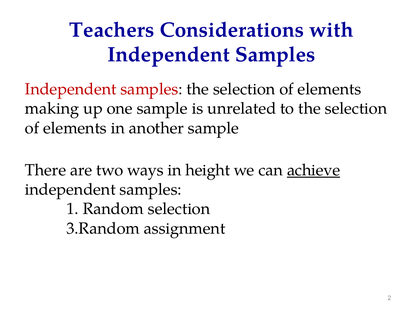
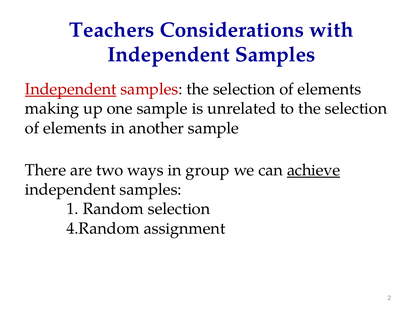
Independent underline: none -> present (71, 89)
height: height -> group (208, 170)
3.Random: 3.Random -> 4.Random (103, 228)
